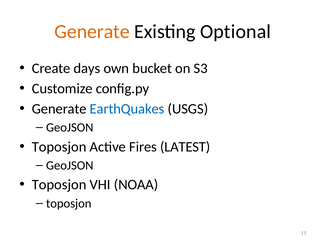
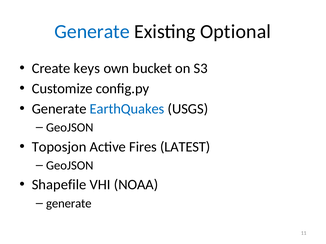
Generate colour: orange -> blue (92, 32)
days: days -> keys (87, 68)
Toposjon: Toposjon -> Shapefile (59, 185)
toposjon: toposjon -> generate (69, 204)
